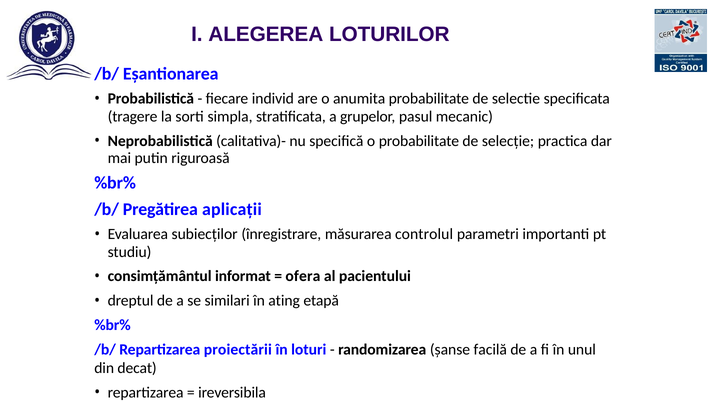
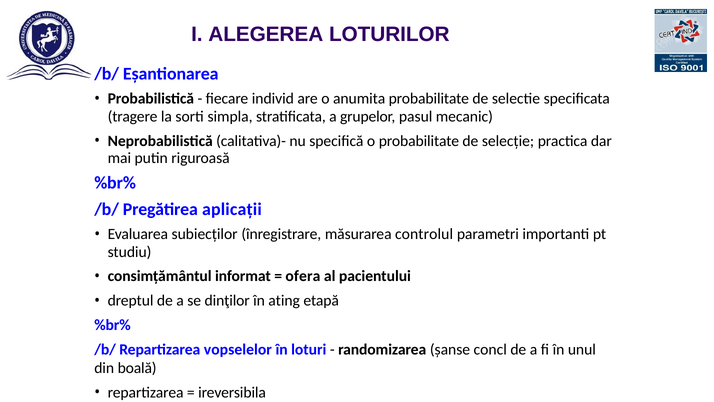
similari: similari -> dinţilor (227, 300)
proiectării: proiectării -> vopselelor (238, 349)
facilă: facilă -> concl (490, 349)
decat: decat -> boală (137, 368)
